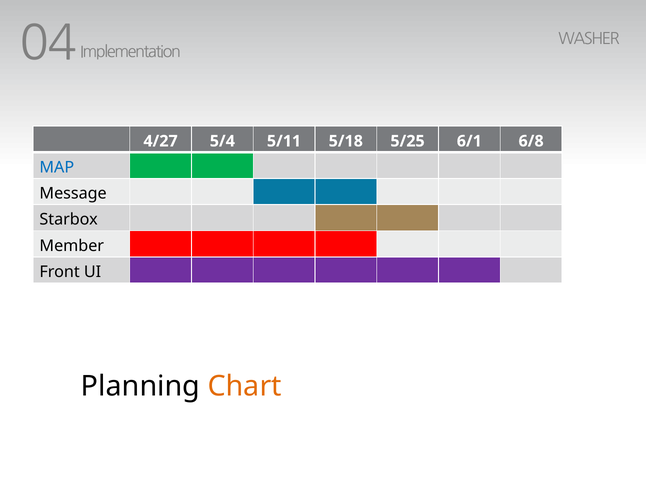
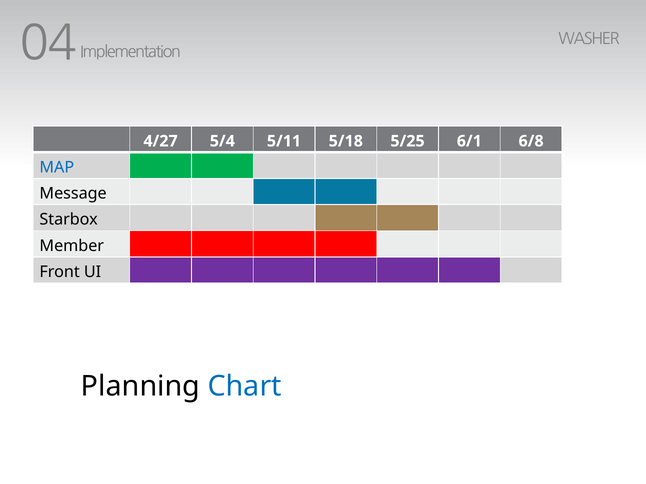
Chart colour: orange -> blue (245, 387)
